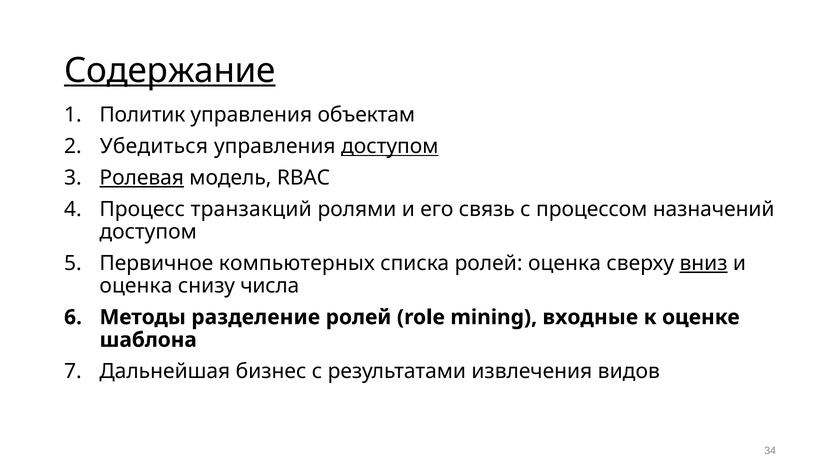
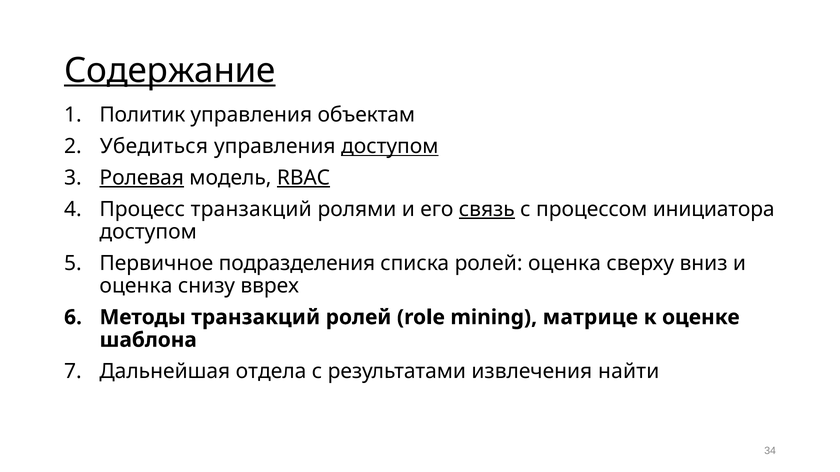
RBAC underline: none -> present (303, 178)
связь underline: none -> present (487, 209)
назначений: назначений -> инициатора (714, 209)
компьютерных: компьютерных -> подразделения (297, 264)
вниз underline: present -> none (704, 264)
числа: числа -> вврех (270, 286)
Методы разделение: разделение -> транзакций (256, 318)
входные: входные -> матрице (590, 318)
бизнес: бизнес -> отдела (271, 372)
видов: видов -> найти (629, 372)
